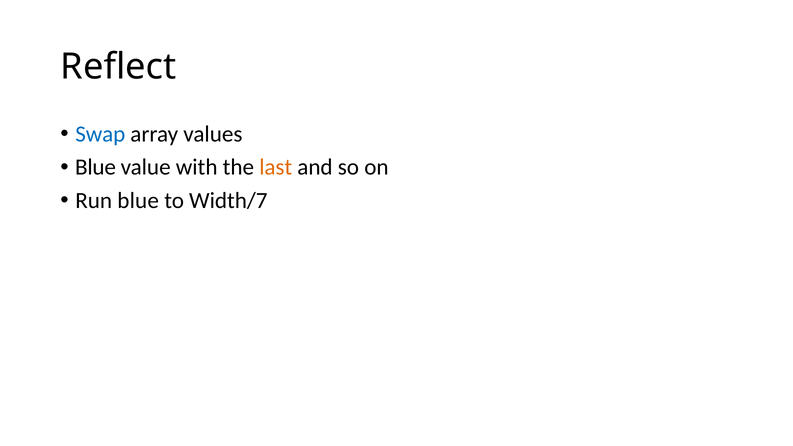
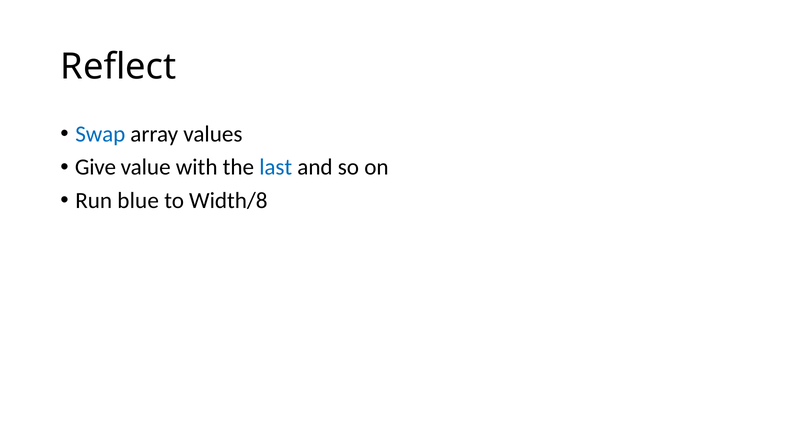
Blue: Blue -> Give (95, 167)
last colour: orange -> blue (276, 167)
Width/7: Width/7 -> Width/8 (228, 201)
